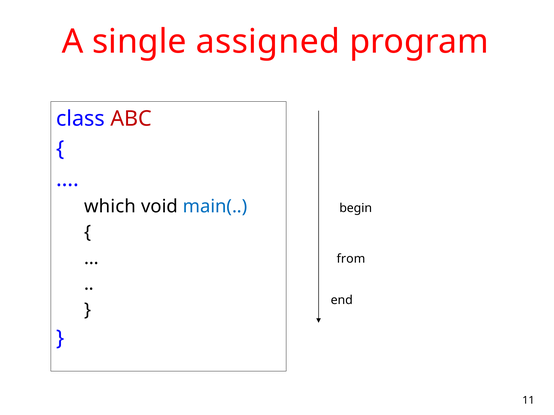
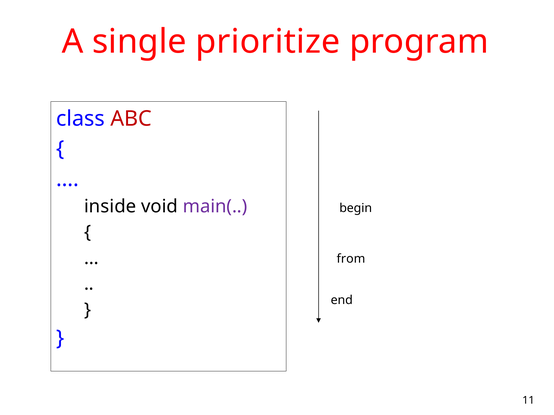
assigned: assigned -> prioritize (268, 42)
which: which -> inside (110, 207)
main( colour: blue -> purple (215, 207)
